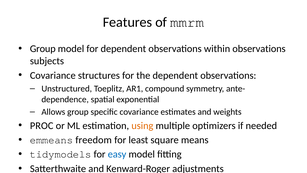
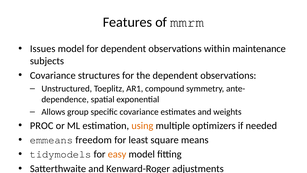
Group: Group -> Issues (43, 49)
within observations: observations -> maintenance (259, 49)
easy colour: blue -> orange (117, 154)
